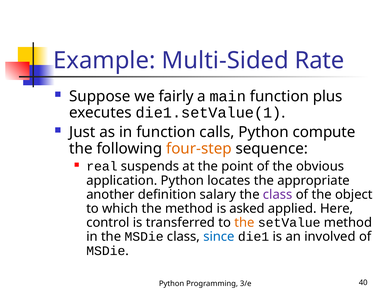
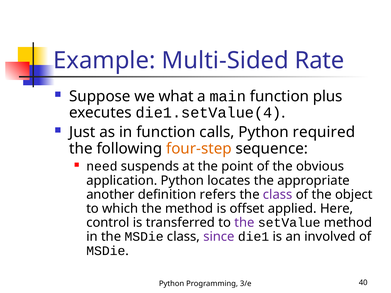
fairly: fairly -> what (176, 96)
die1.setValue(1: die1.setValue(1 -> die1.setValue(4 (208, 113)
compute: compute -> required (324, 132)
real: real -> need (102, 167)
salary: salary -> refers (218, 195)
asked: asked -> offset (247, 209)
the colour: orange -> purple (244, 223)
since colour: blue -> purple (219, 237)
